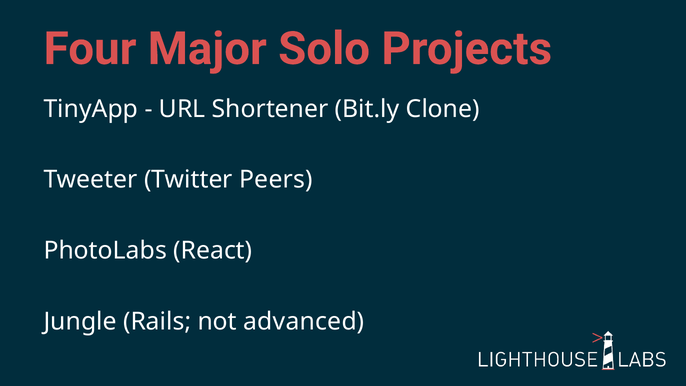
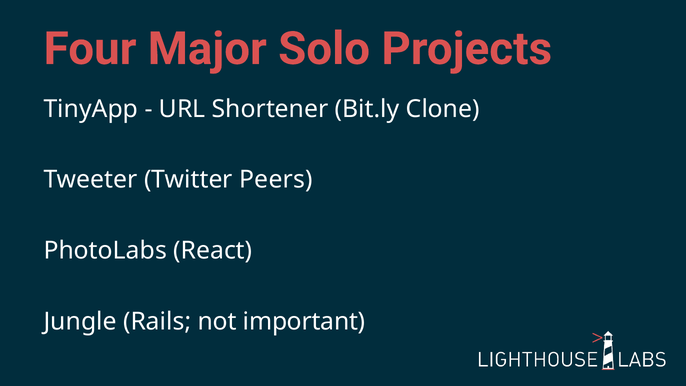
advanced: advanced -> important (304, 321)
